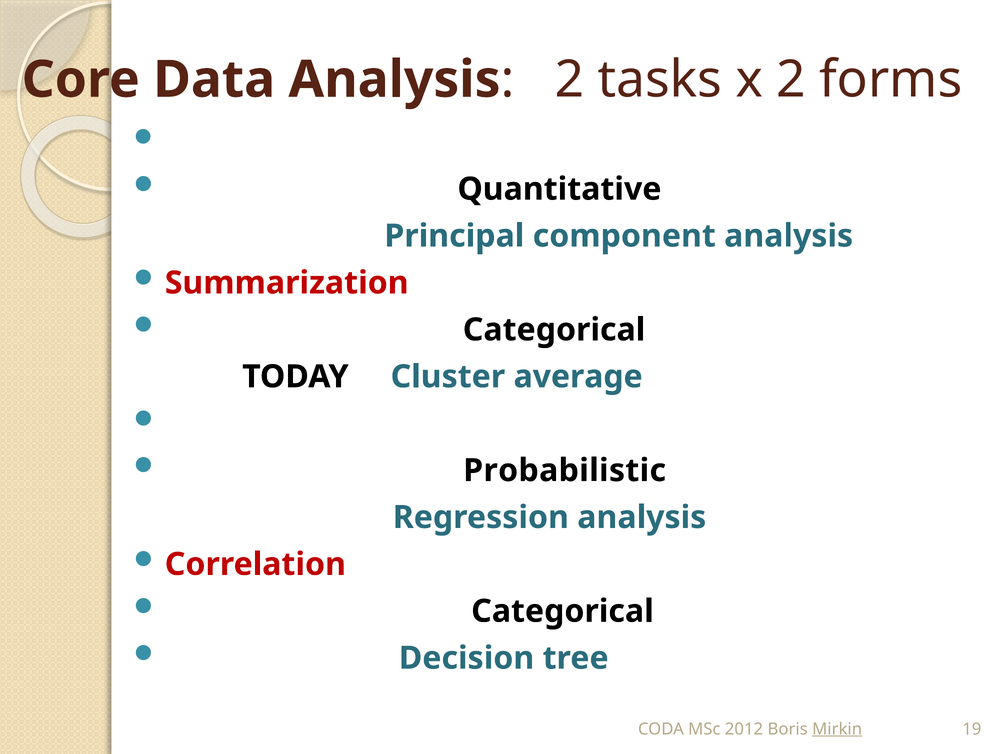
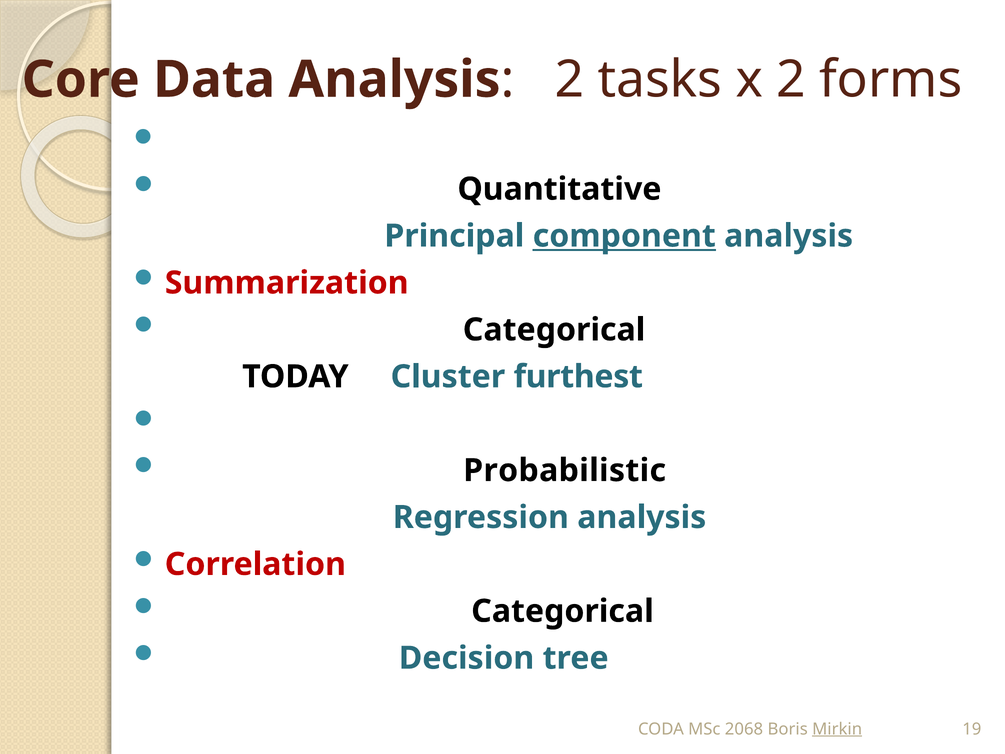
component underline: none -> present (624, 236)
average: average -> furthest (578, 377)
2012: 2012 -> 2068 (744, 729)
